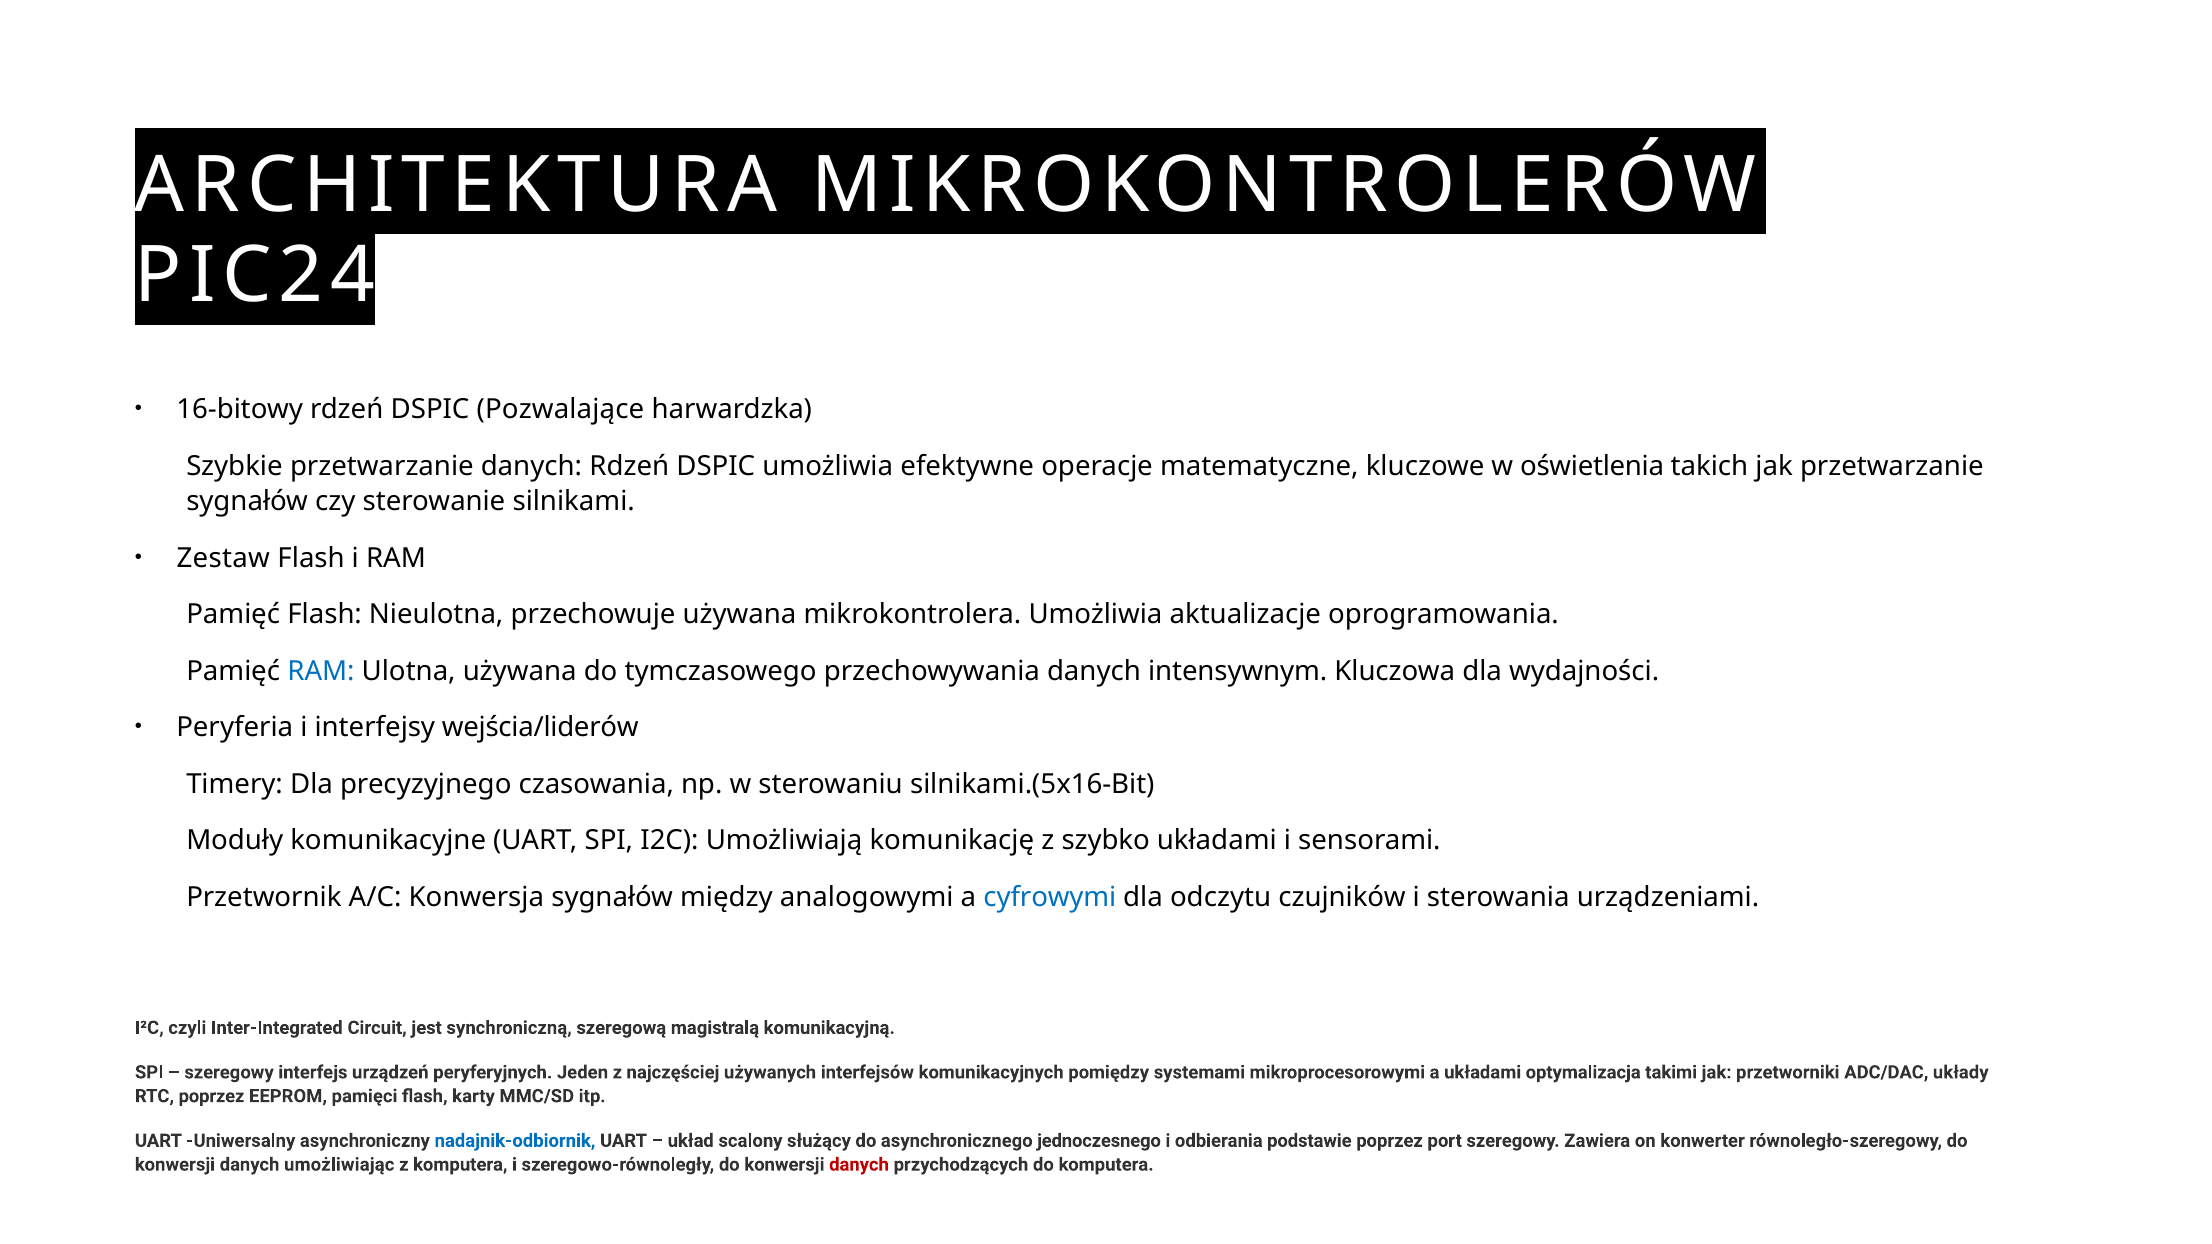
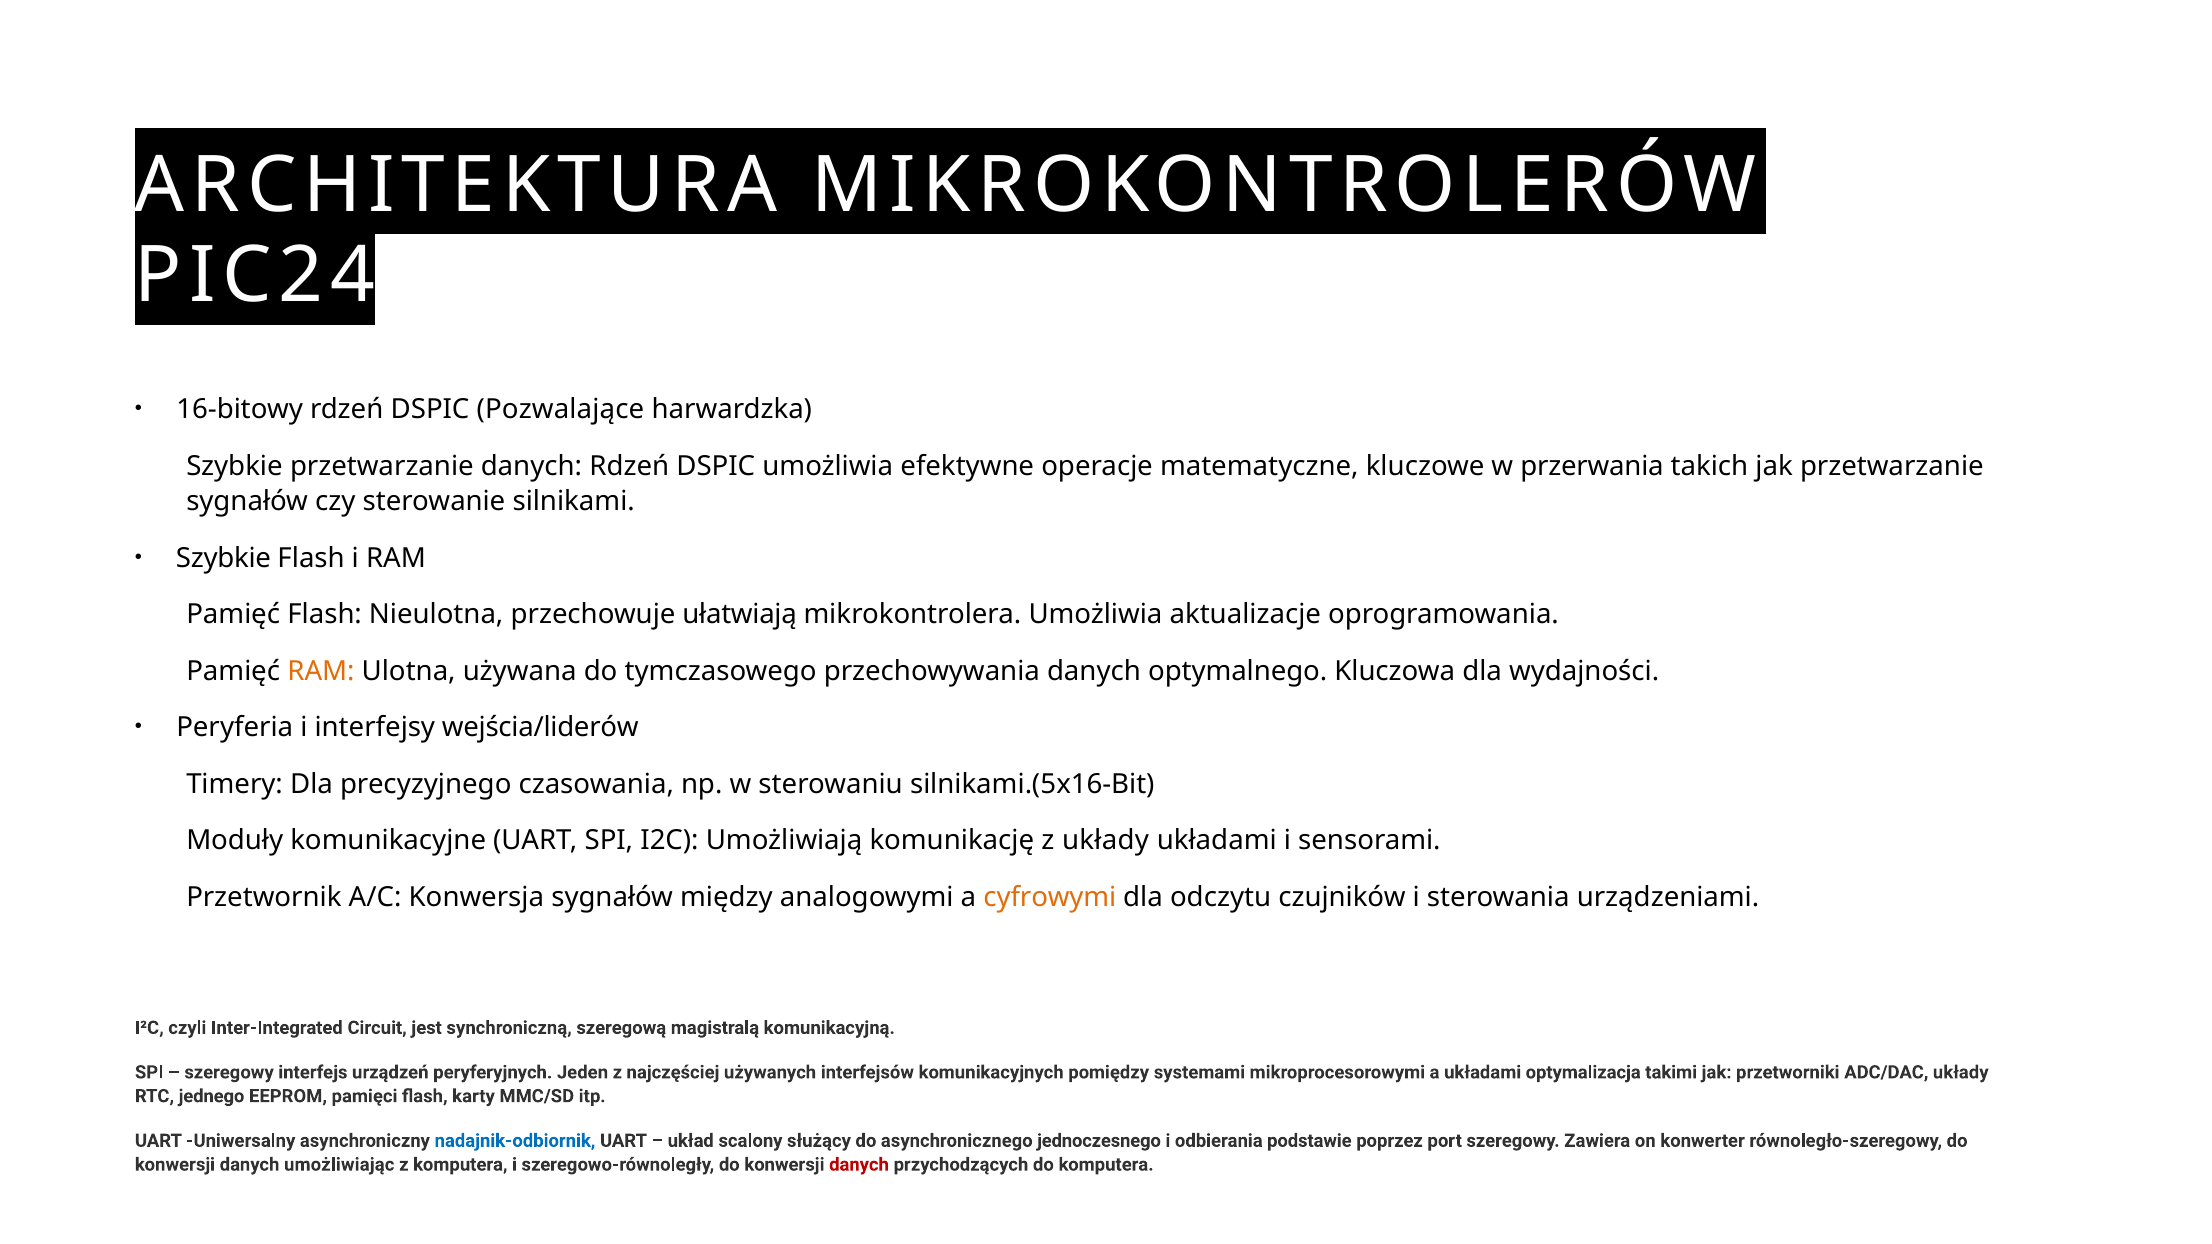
oświetlenia: oświetlenia -> przerwania (1592, 466)
Zestaw: Zestaw -> Szybkie (223, 558)
przechowuje używana: używana -> ułatwiają (740, 615)
RAM colour: blue -> orange (321, 671)
intensywnym: intensywnym -> optymalnego (1238, 671)
z szybko: szybko -> układy (1105, 841)
cyfrowymi colour: blue -> orange (1050, 897)
RTC poprzez: poprzez -> jednego (211, 1096)
